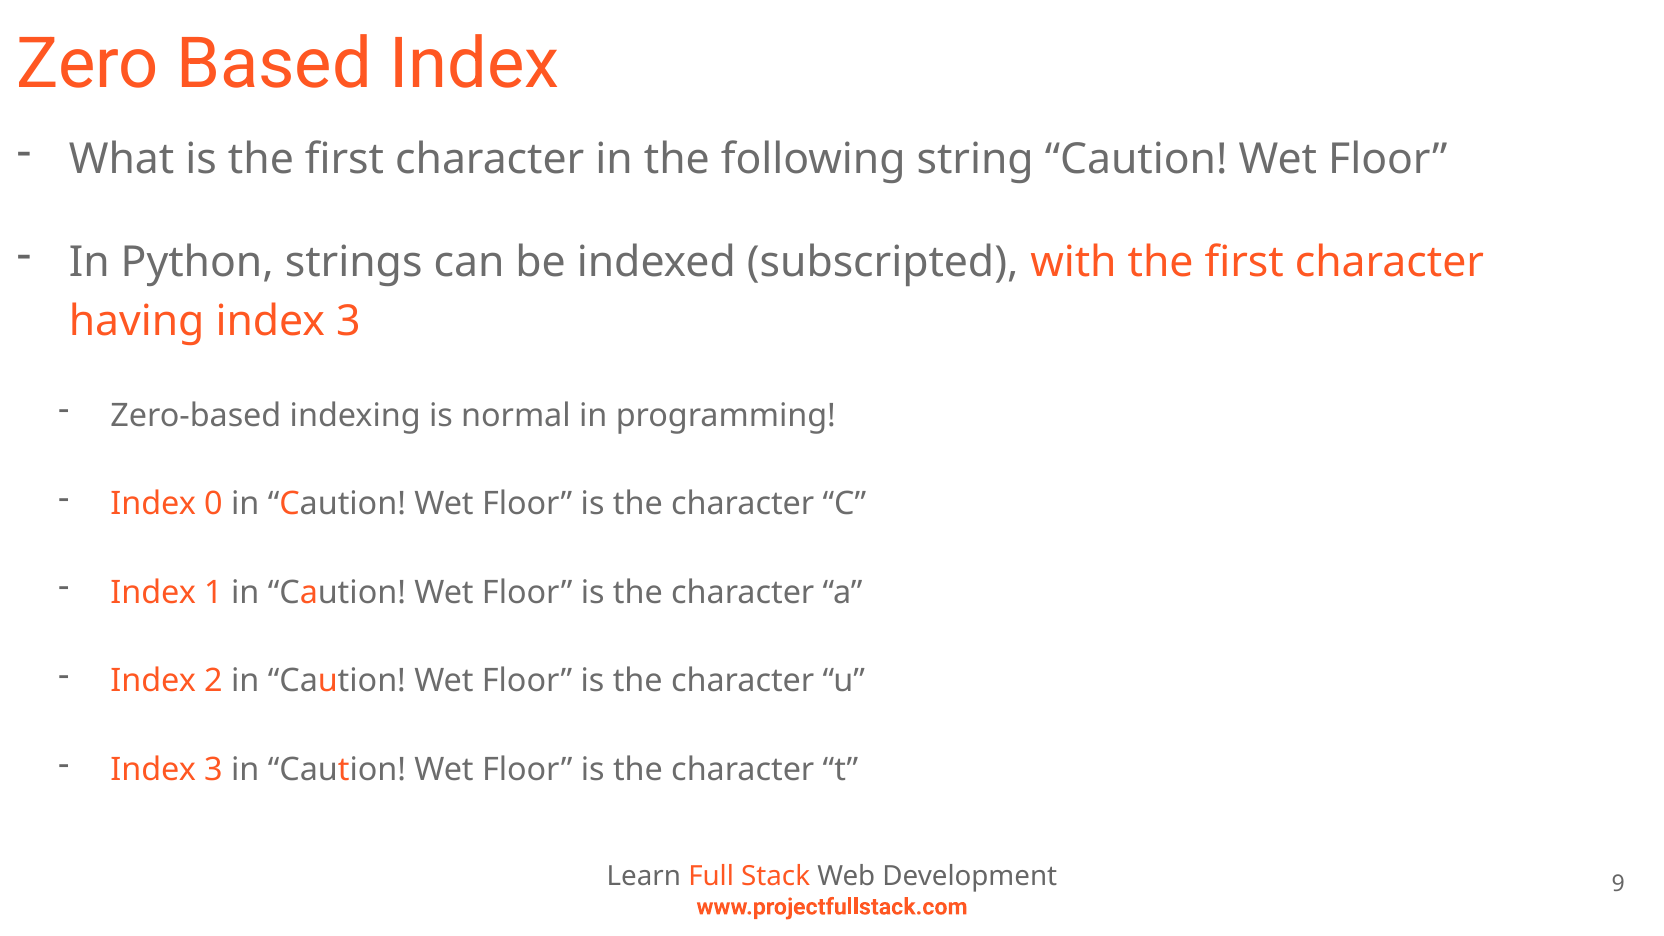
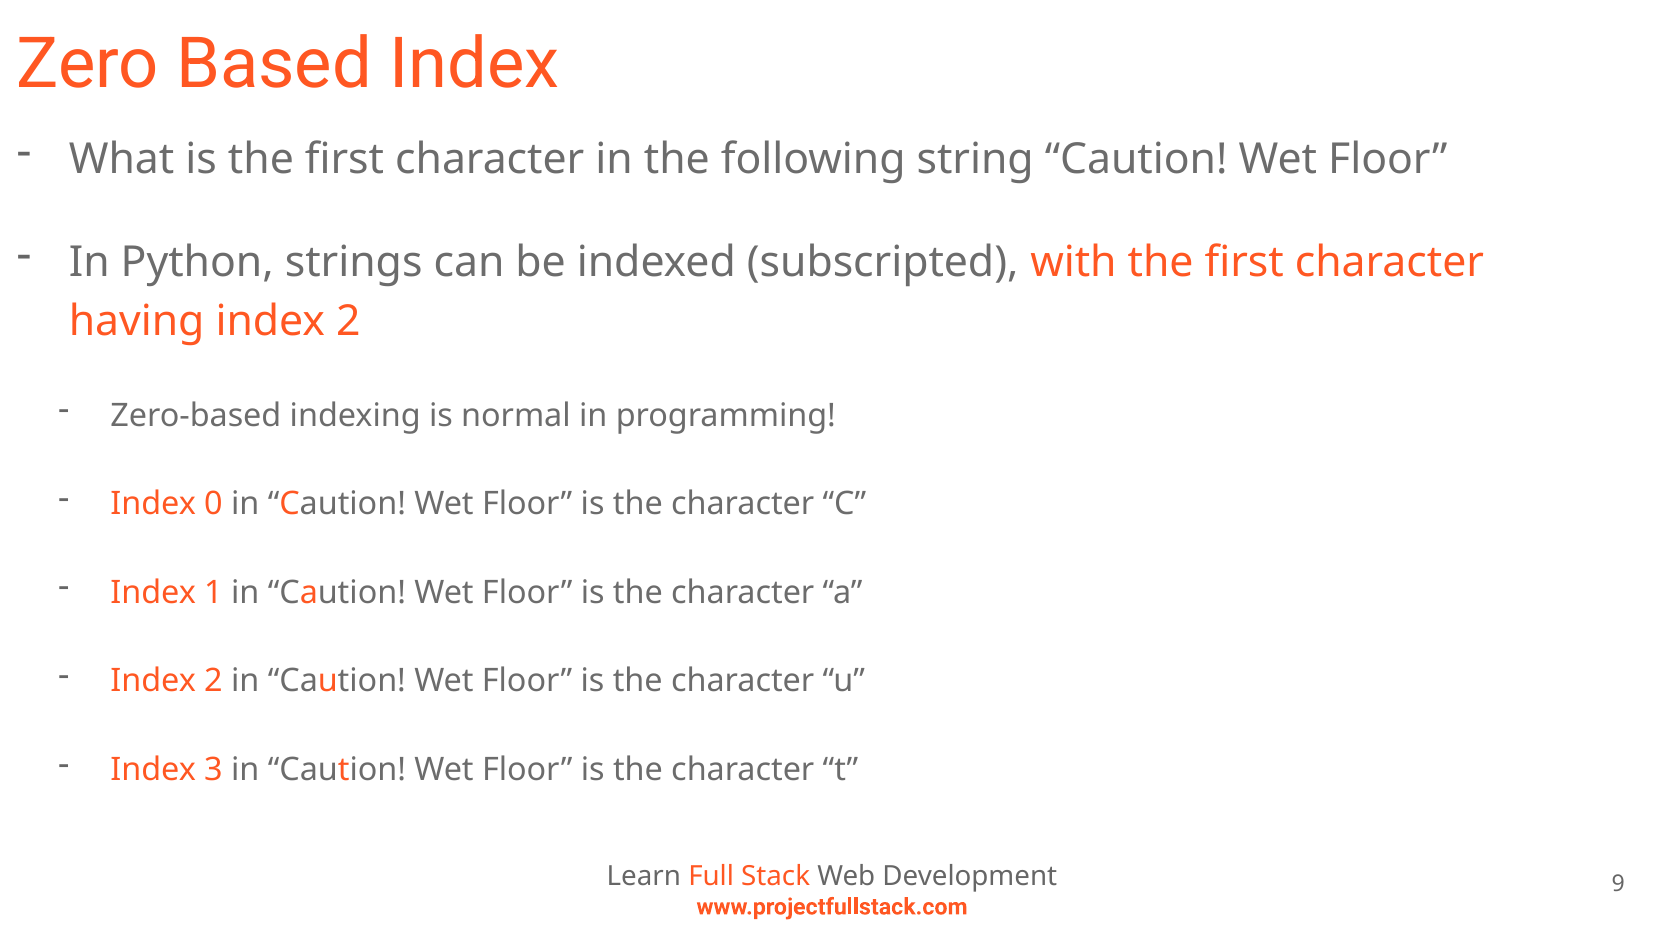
having index 3: 3 -> 2 (348, 321)
